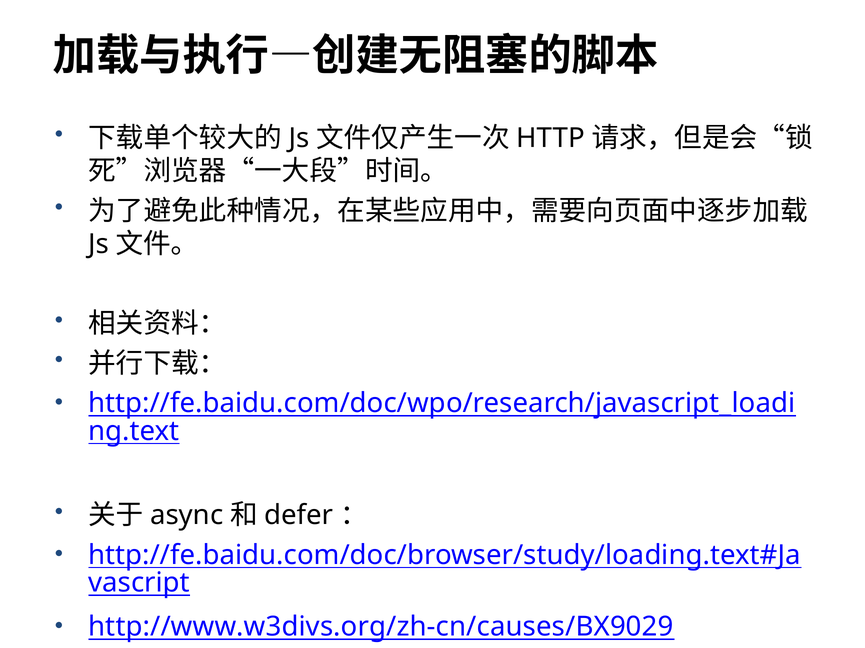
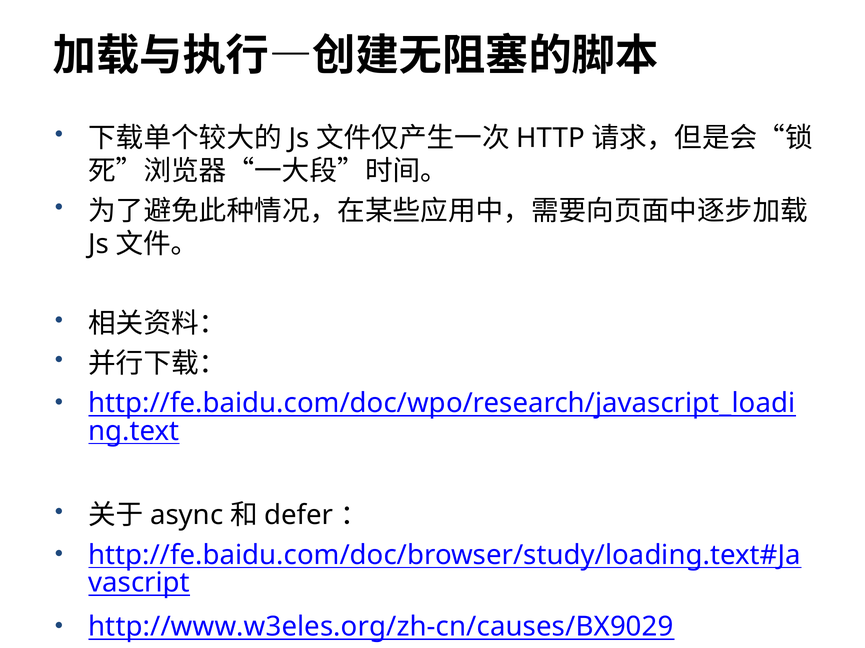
http://www.w3divs.org/zh-cn/causes/BX9029: http://www.w3divs.org/zh-cn/causes/BX9029 -> http://www.w3eles.org/zh-cn/causes/BX9029 (381, 628)
